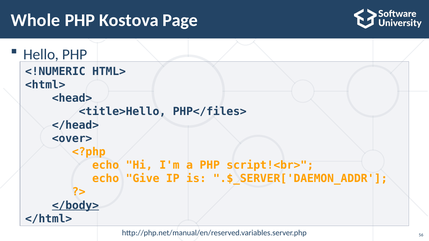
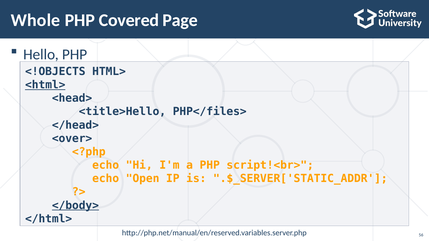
Kostova: Kostova -> Covered (129, 20)
<!NUMERIC: <!NUMERIC -> <!OBJECTS (55, 72)
<html> underline: none -> present (45, 85)
Give: Give -> Open (143, 179)
.$_SERVER['DAEMON_ADDR: .$_SERVER['DAEMON_ADDR -> .$_SERVER['STATIC_ADDR (300, 179)
